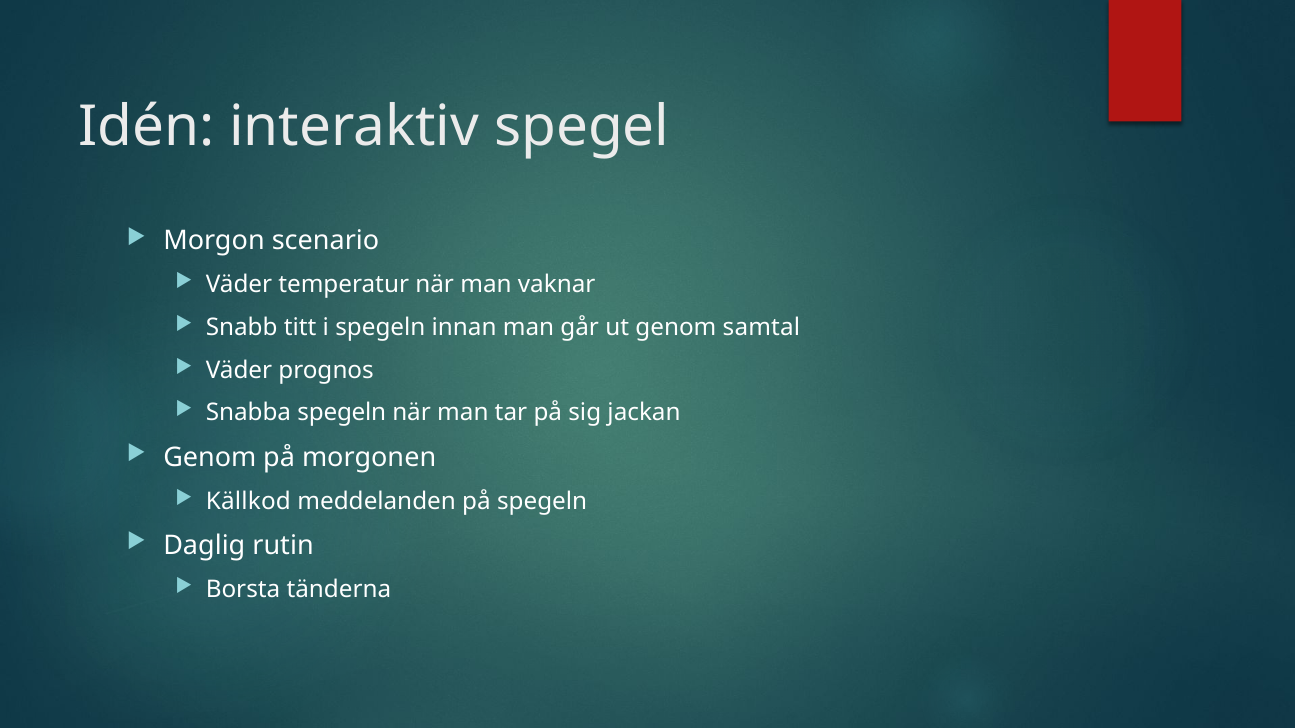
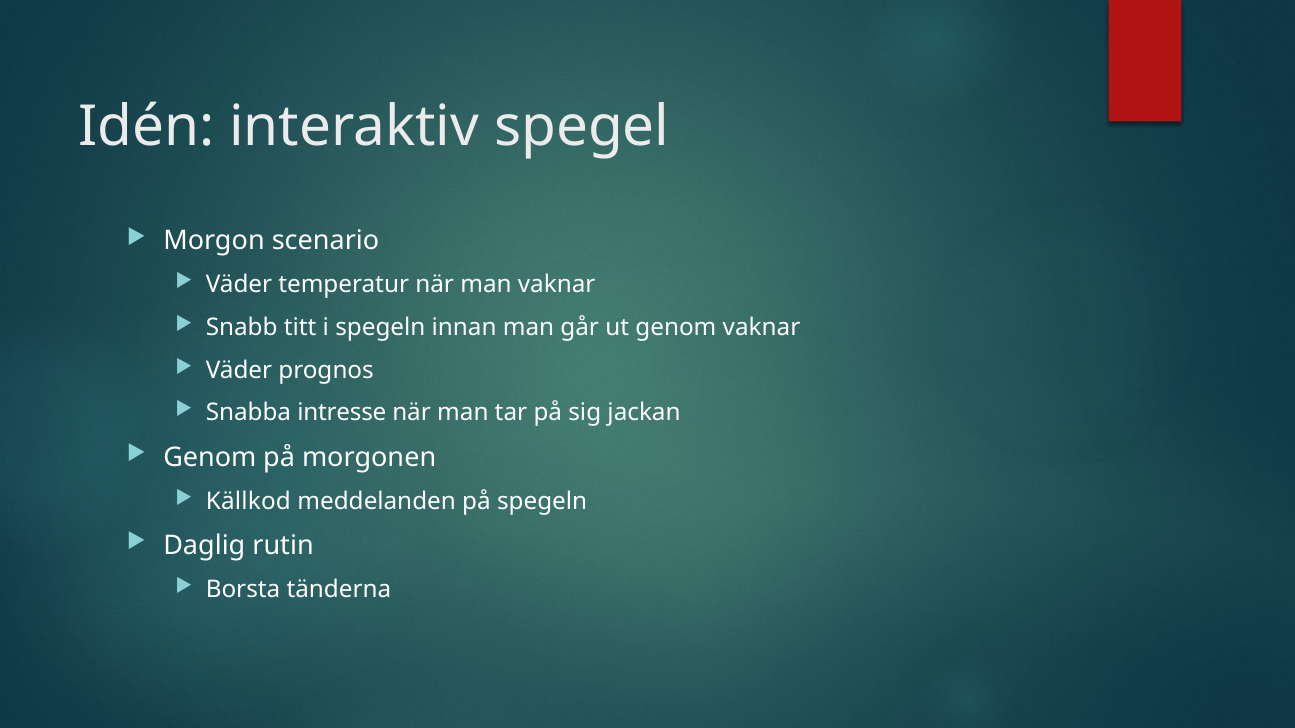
genom samtal: samtal -> vaknar (762, 328)
Snabba spegeln: spegeln -> intresse (342, 413)
